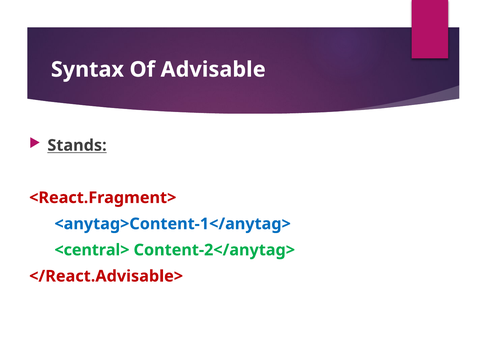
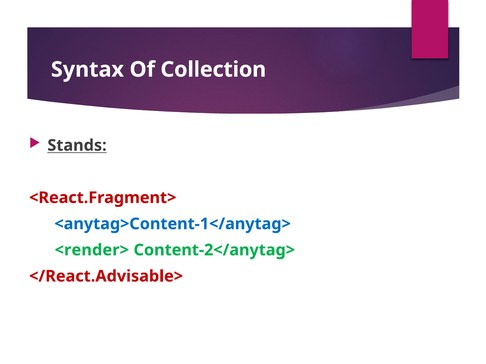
Advisable: Advisable -> Collection (213, 70)
<central>: <central> -> <render> (92, 250)
